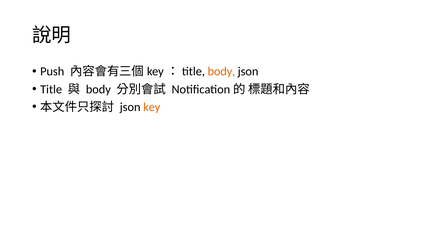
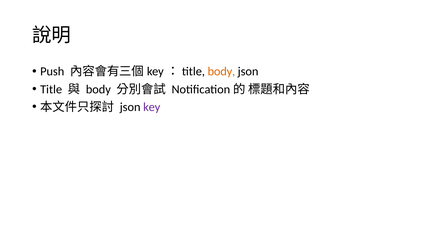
key colour: orange -> purple (152, 107)
